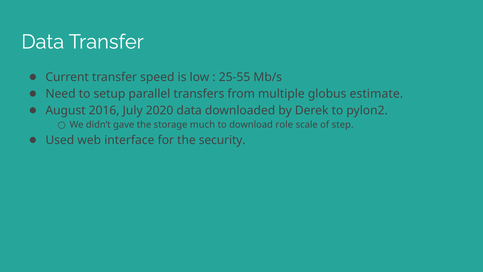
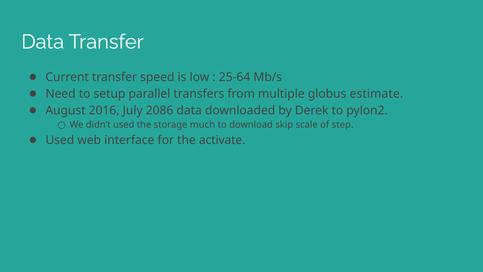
25-55: 25-55 -> 25-64 (235, 77)
2020: 2020 -> 2086 (160, 110)
didn’t gave: gave -> used (124, 125)
role: role -> skip (284, 125)
security: security -> activate (222, 140)
